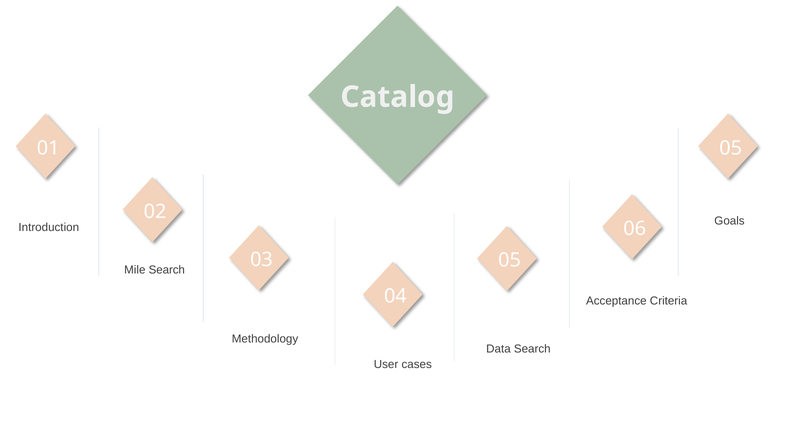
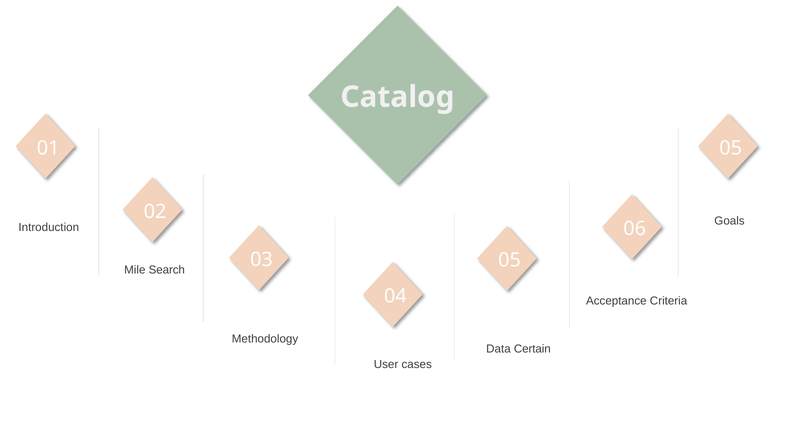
Data Search: Search -> Certain (532, 349)
